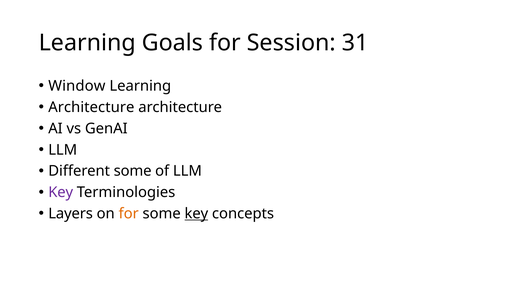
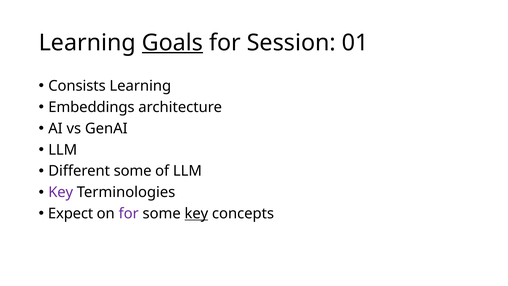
Goals underline: none -> present (172, 43)
31: 31 -> 01 (355, 43)
Window: Window -> Consists (77, 86)
Architecture: Architecture -> Embeddings (91, 107)
Layers: Layers -> Expect (71, 213)
for colour: orange -> purple (129, 213)
